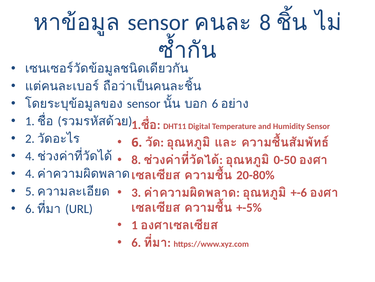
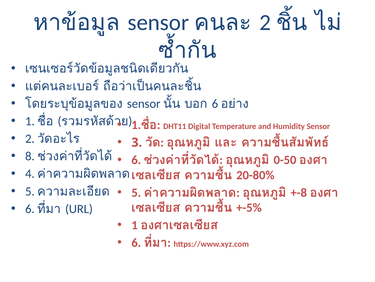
8: 8 -> 2 (265, 23)
6: 6 -> 3 (137, 142)
4: 4 -> 8 (30, 156)
8: 8 -> 6 (136, 160)
3: 3 -> 5 (136, 192)
+-6: +-6 -> +-8 (299, 192)
